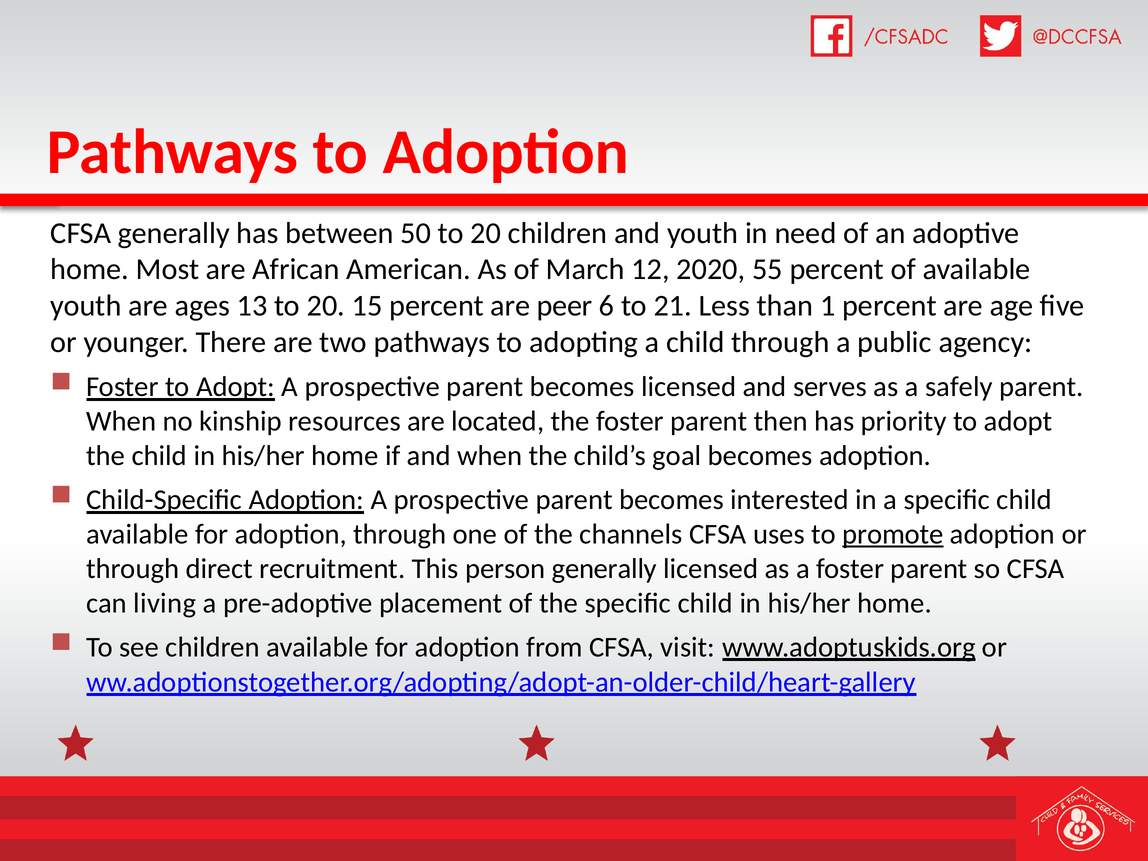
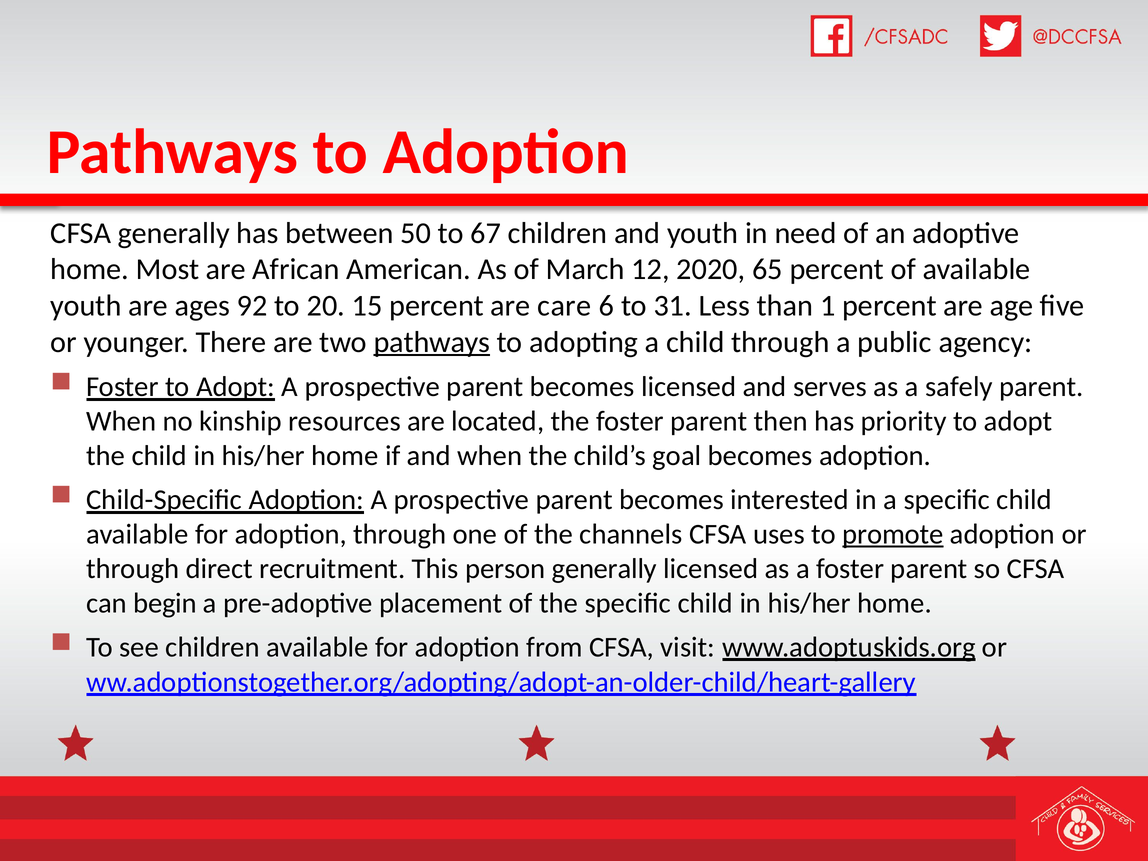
50 to 20: 20 -> 67 (486, 233)
55: 55 -> 65 (767, 269)
13: 13 -> 92 (252, 306)
peer: peer -> care (564, 306)
21: 21 -> 31 (673, 306)
pathways underline: none -> present (432, 342)
living: living -> begin (165, 603)
